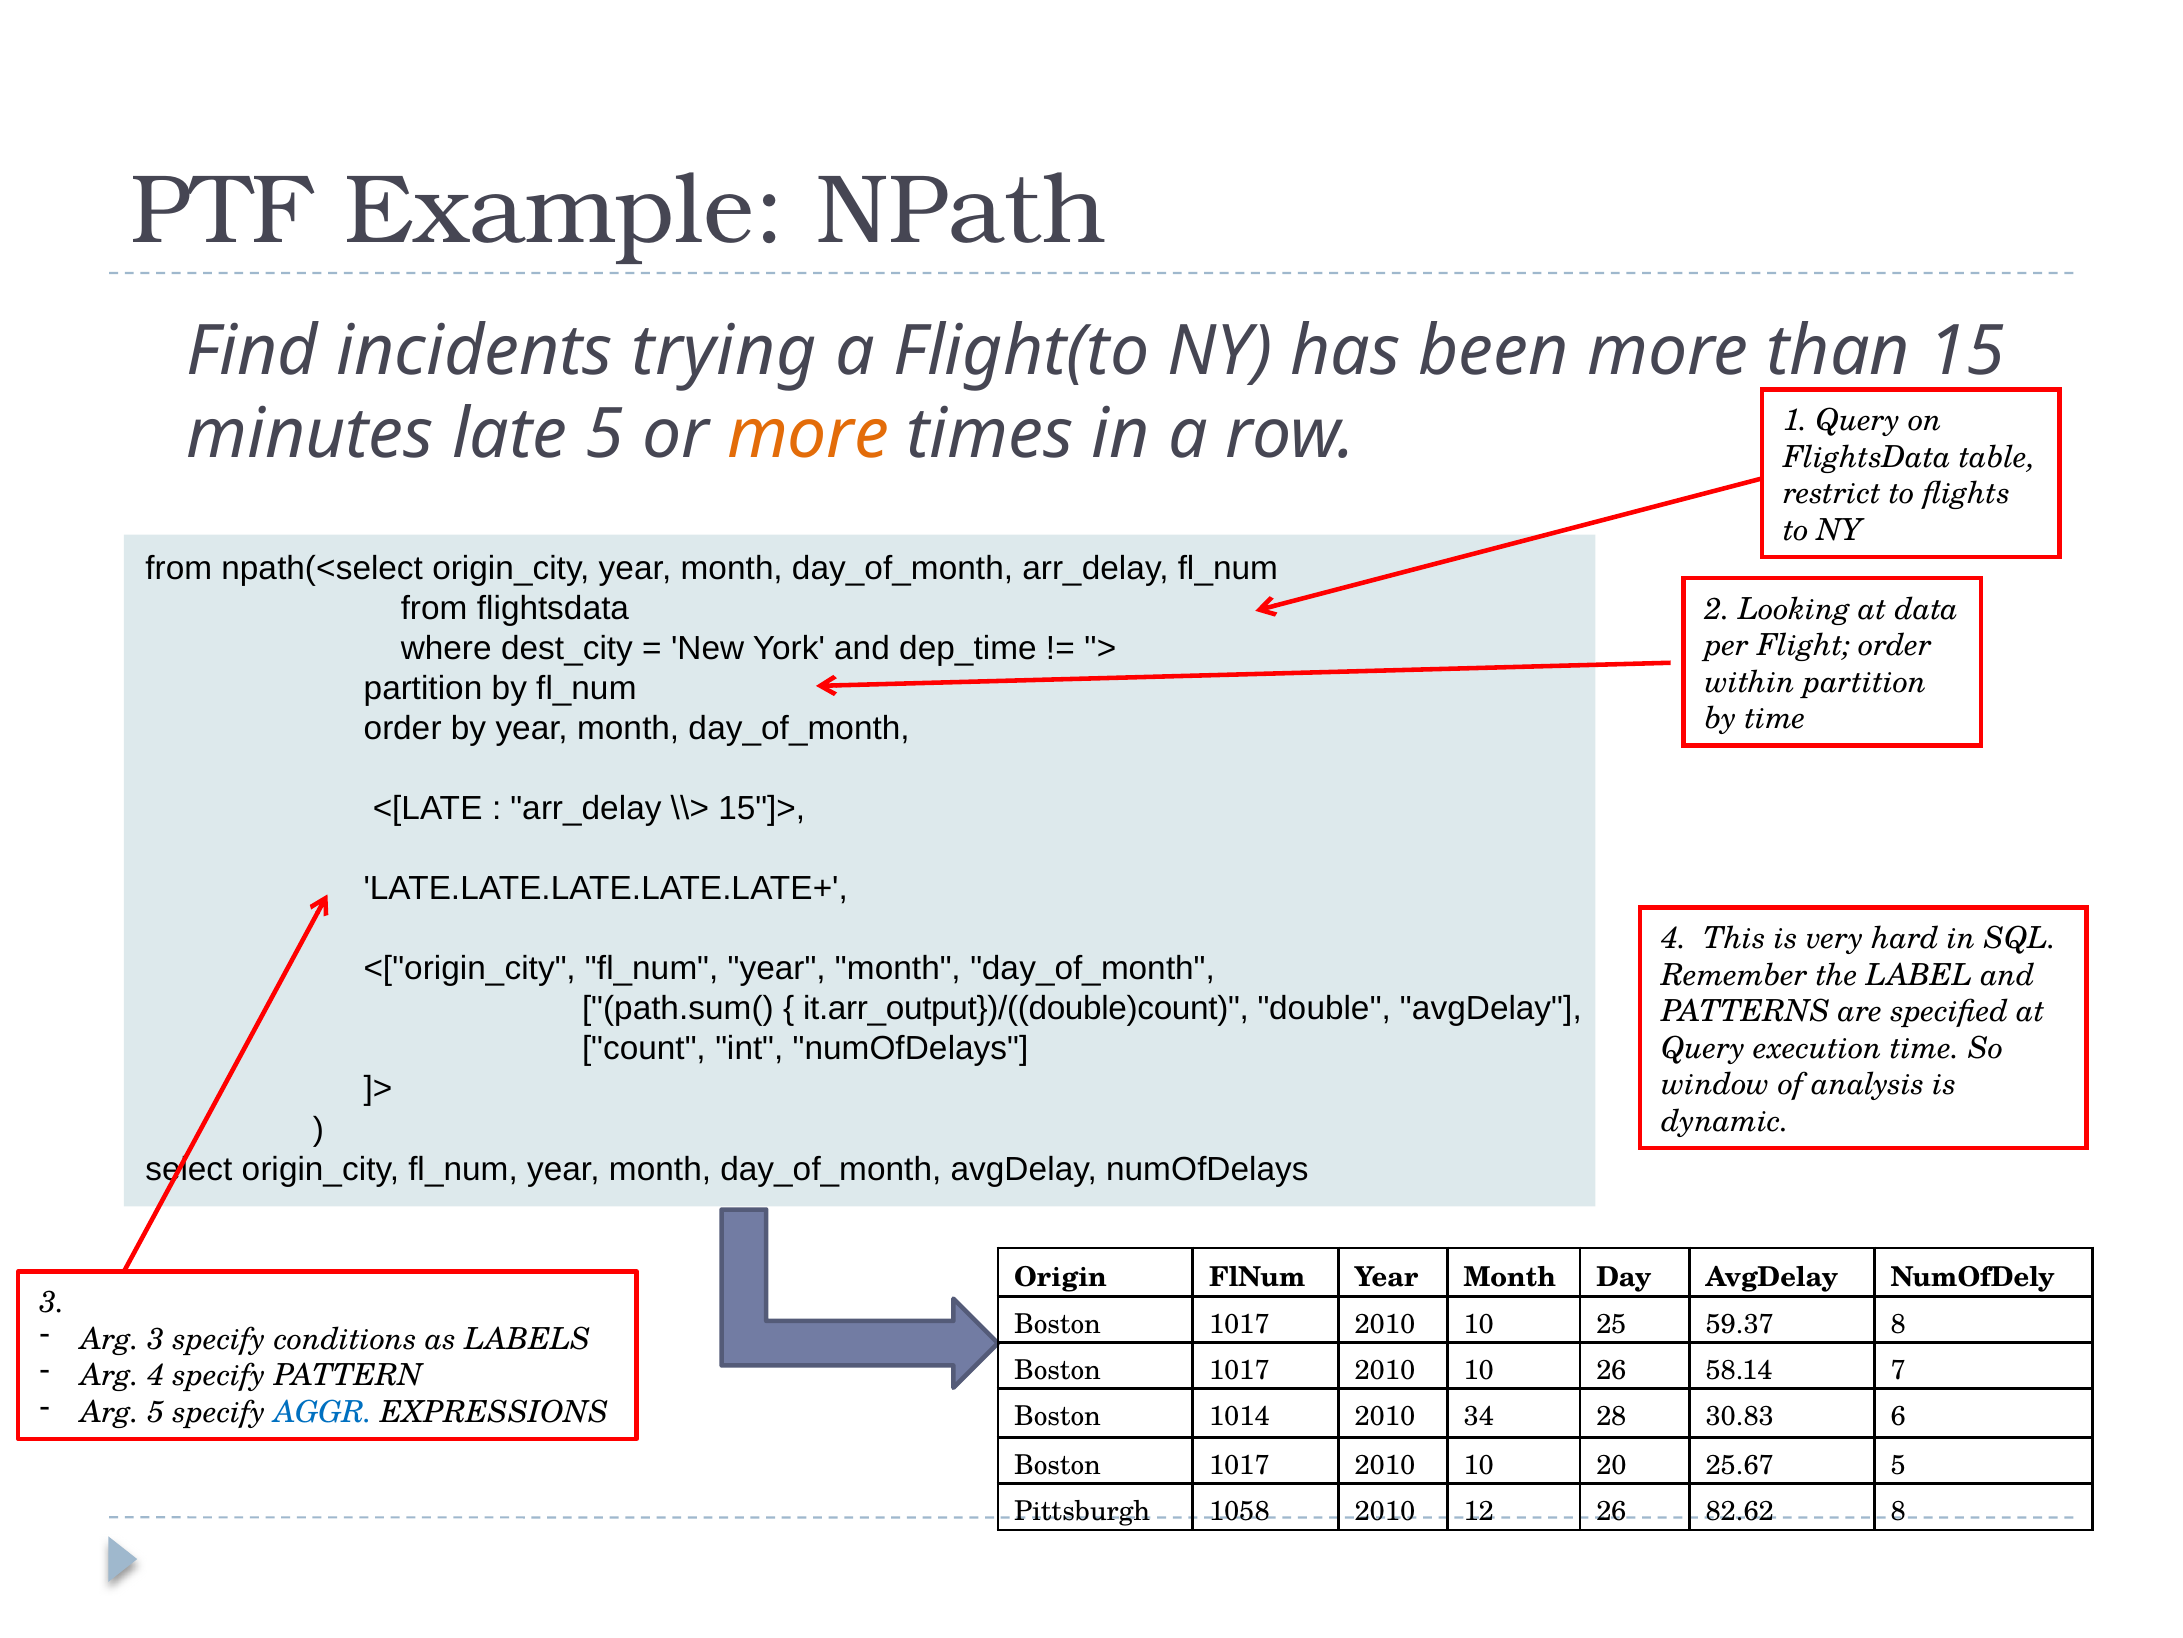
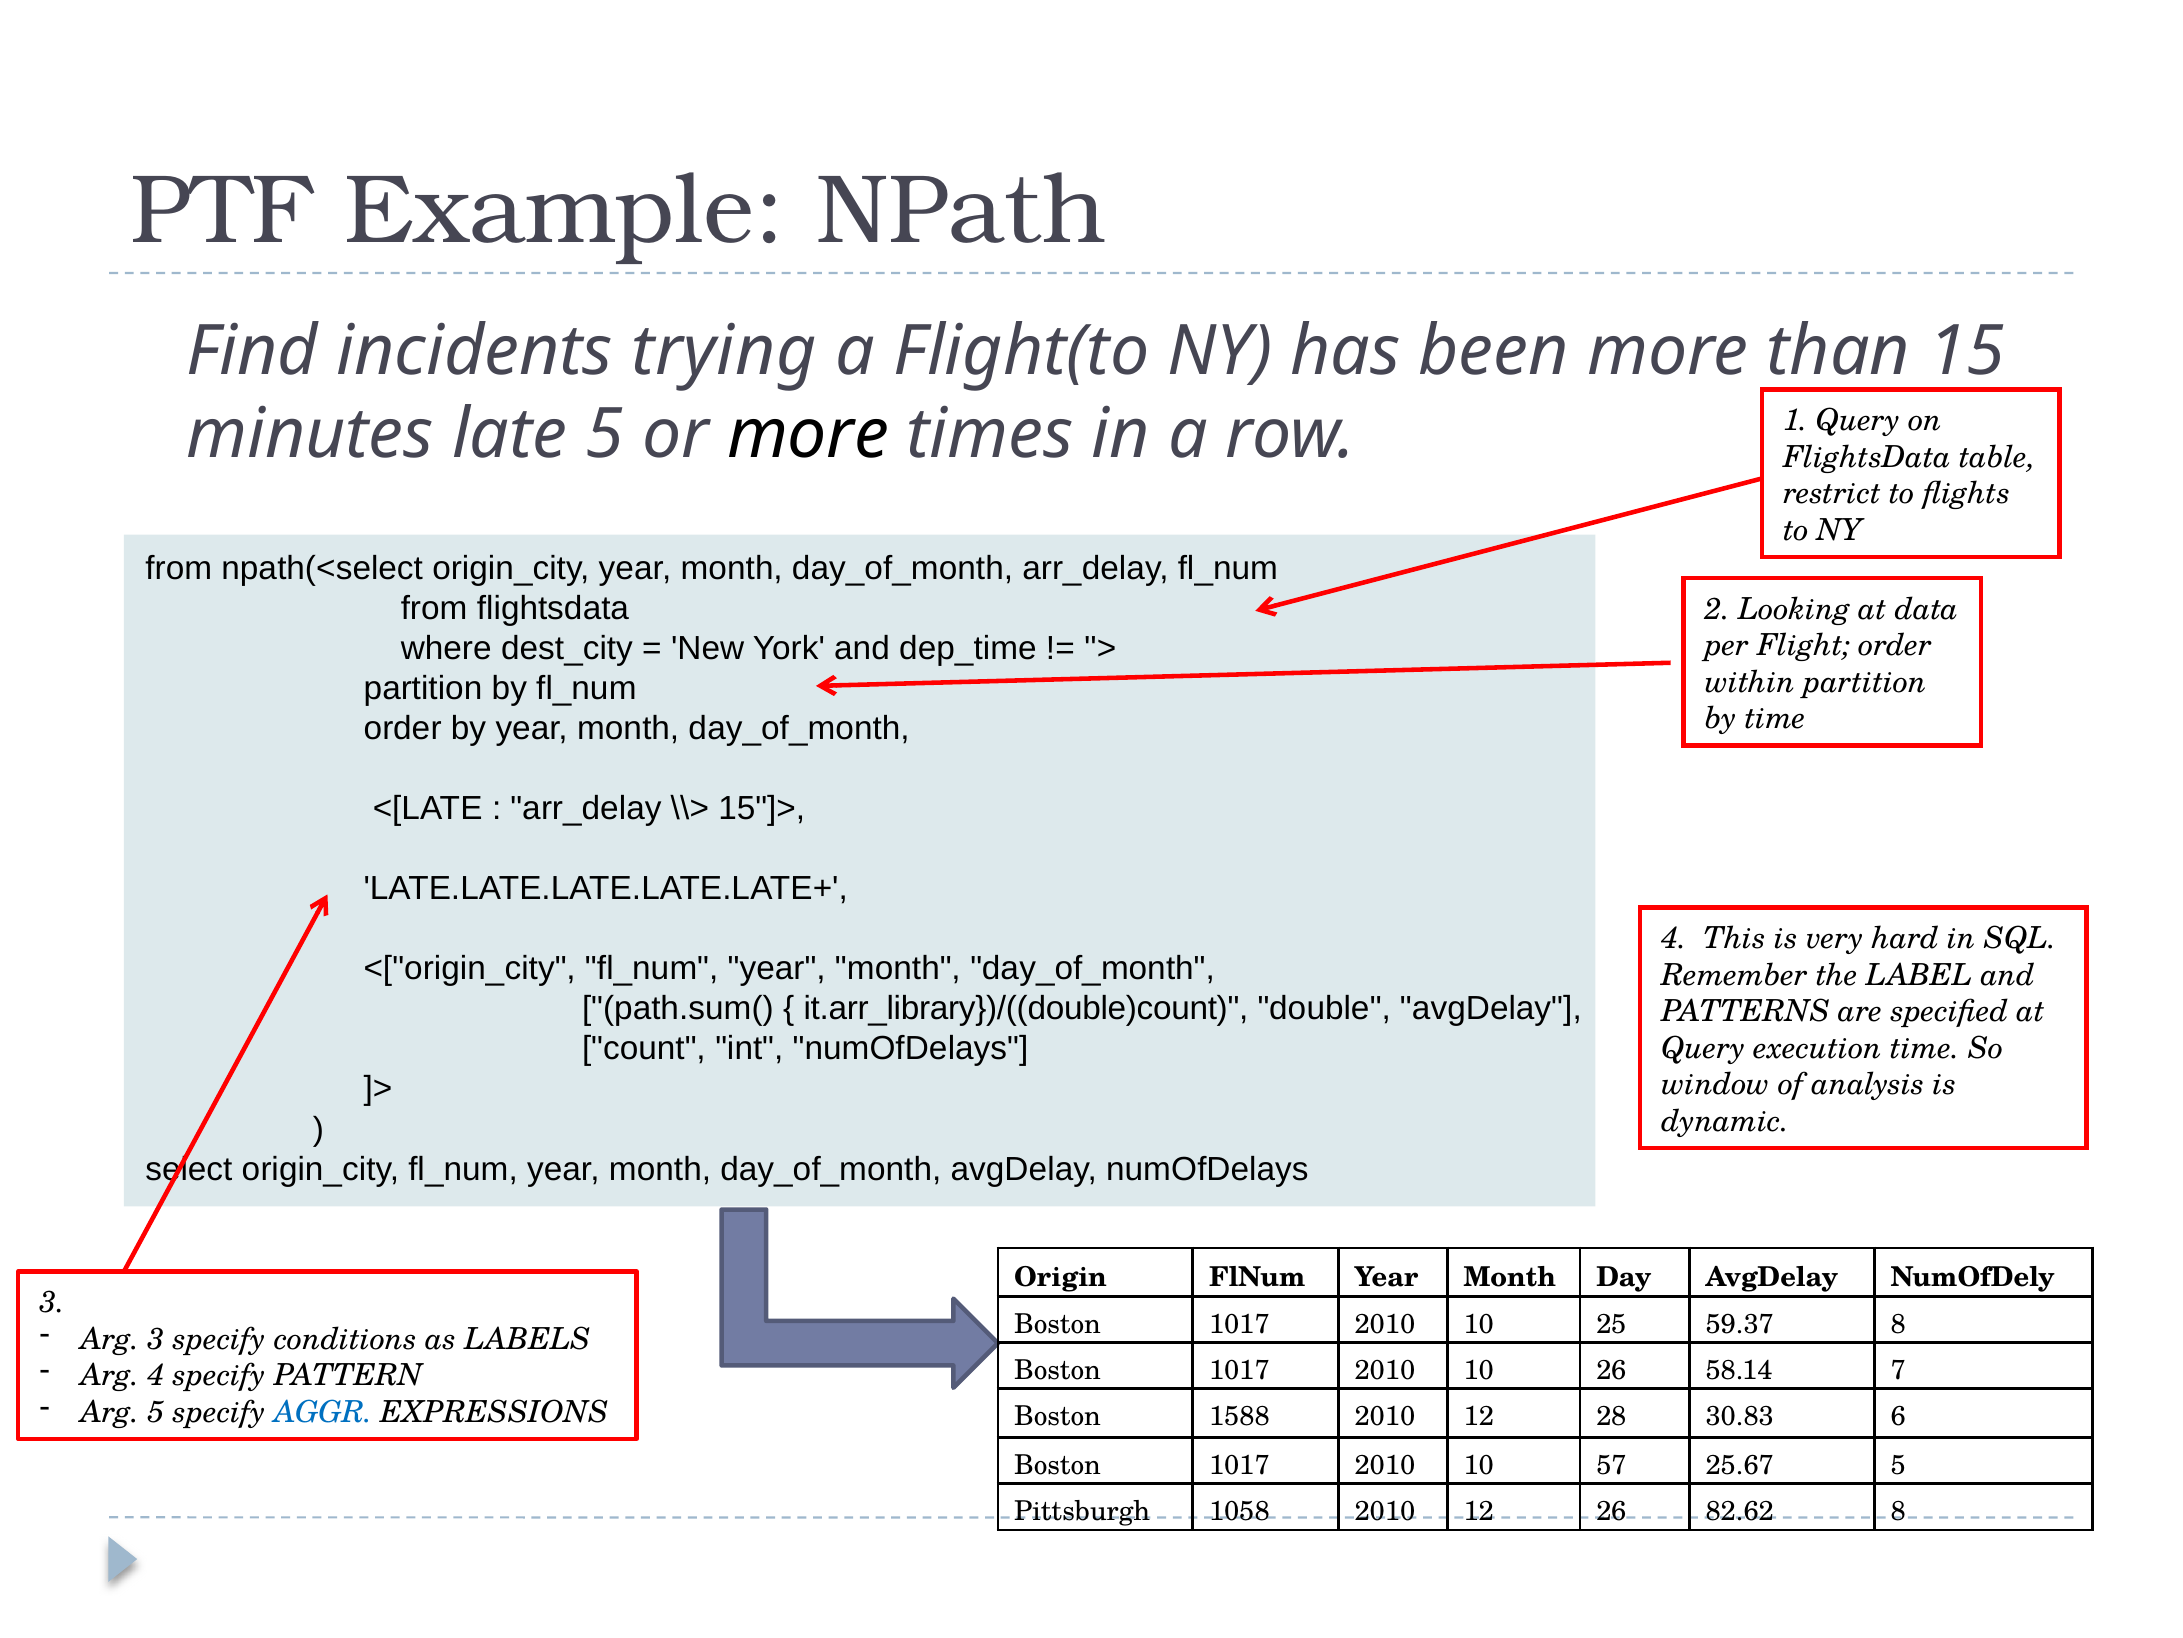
more colour: orange -> black (808, 435)
it.arr_output})/((double)count: it.arr_output})/((double)count -> it.arr_library})/((double)count (1026, 1008)
1014: 1014 -> 1588 (1239, 1416)
34: 34 -> 12 (1479, 1416)
20: 20 -> 57 (1611, 1465)
